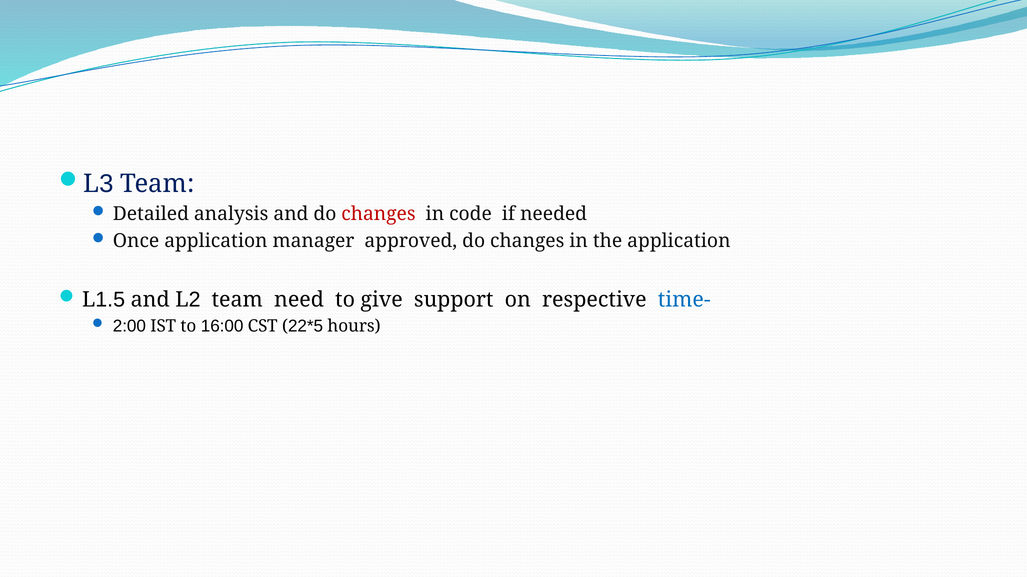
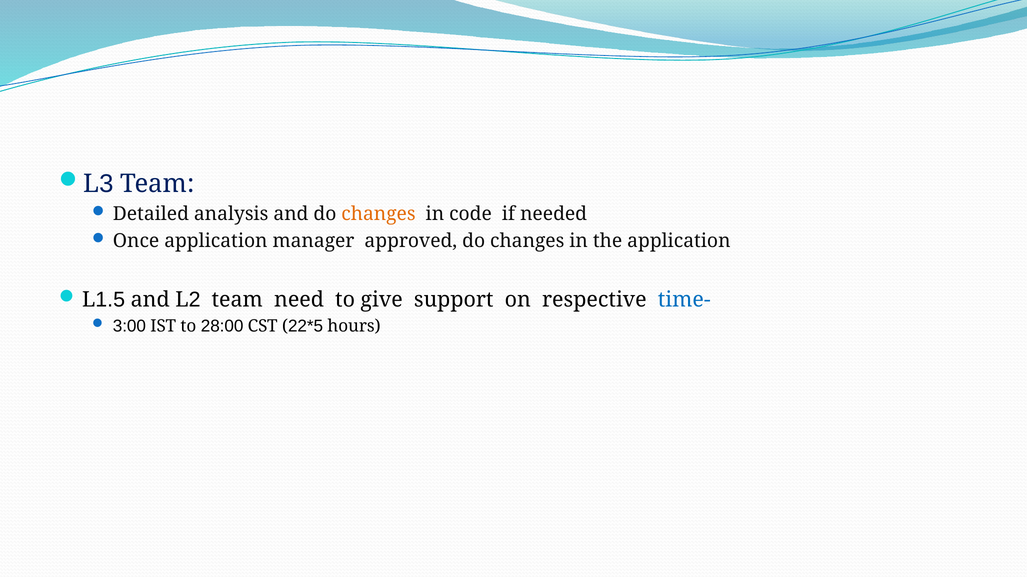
changes colour: red -> orange (378, 214)
2:00: 2:00 -> 3:00 (129, 326)
16:00: 16:00 -> 28:00 (222, 326)
